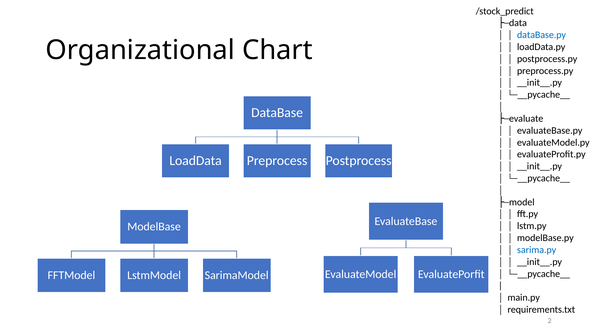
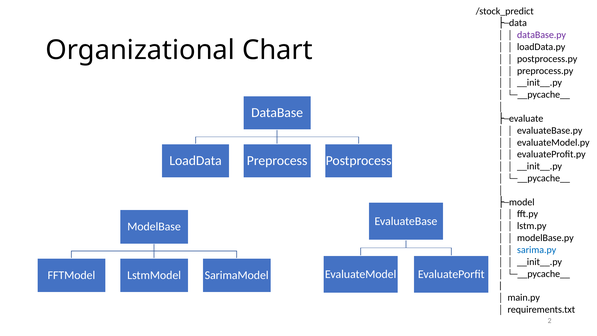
dataBase.py colour: blue -> purple (542, 35)
